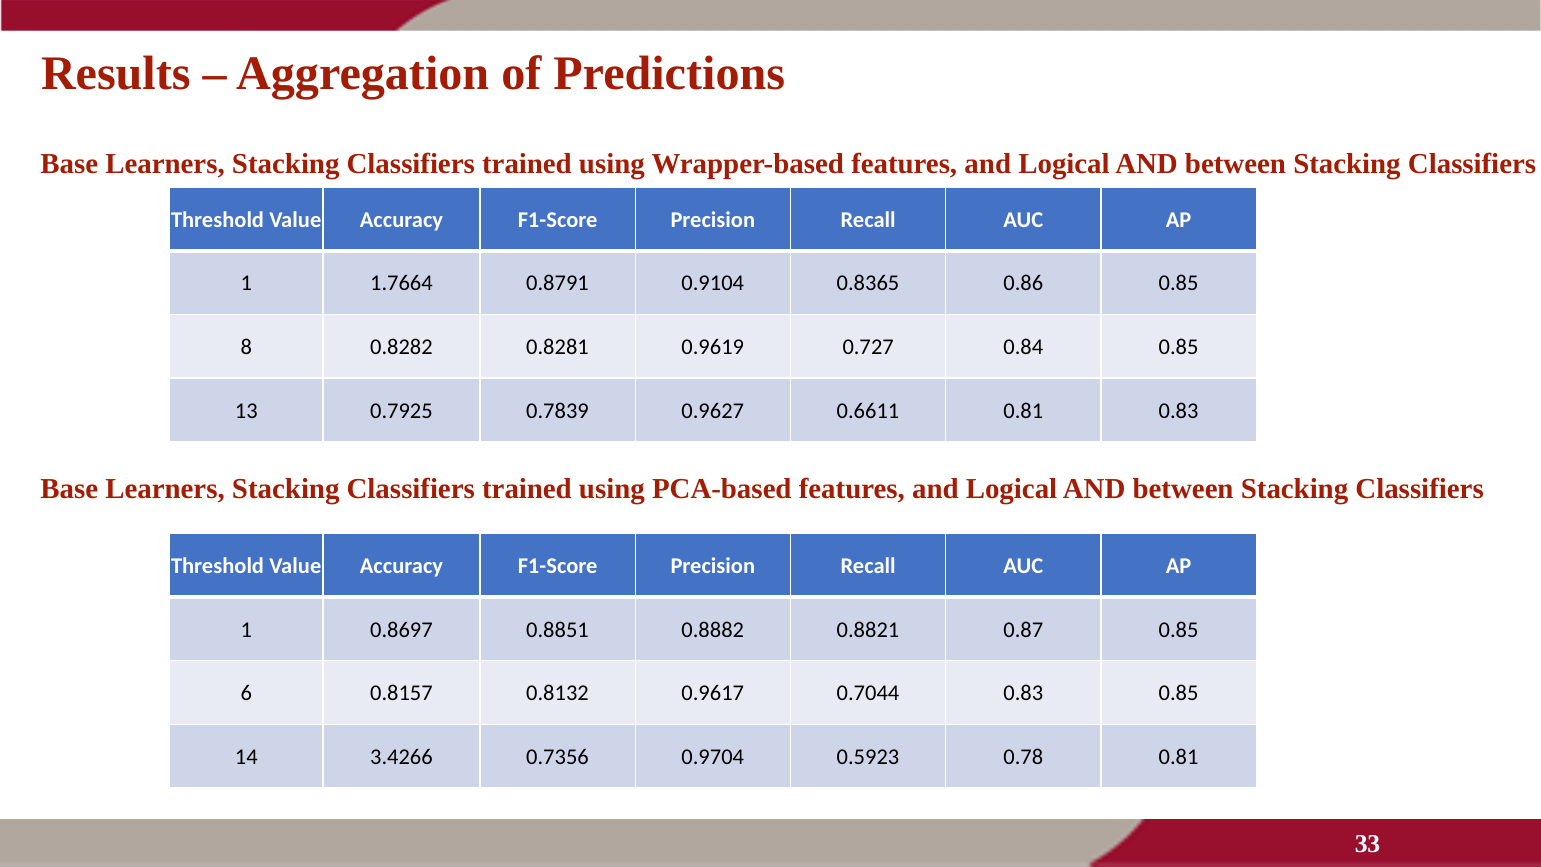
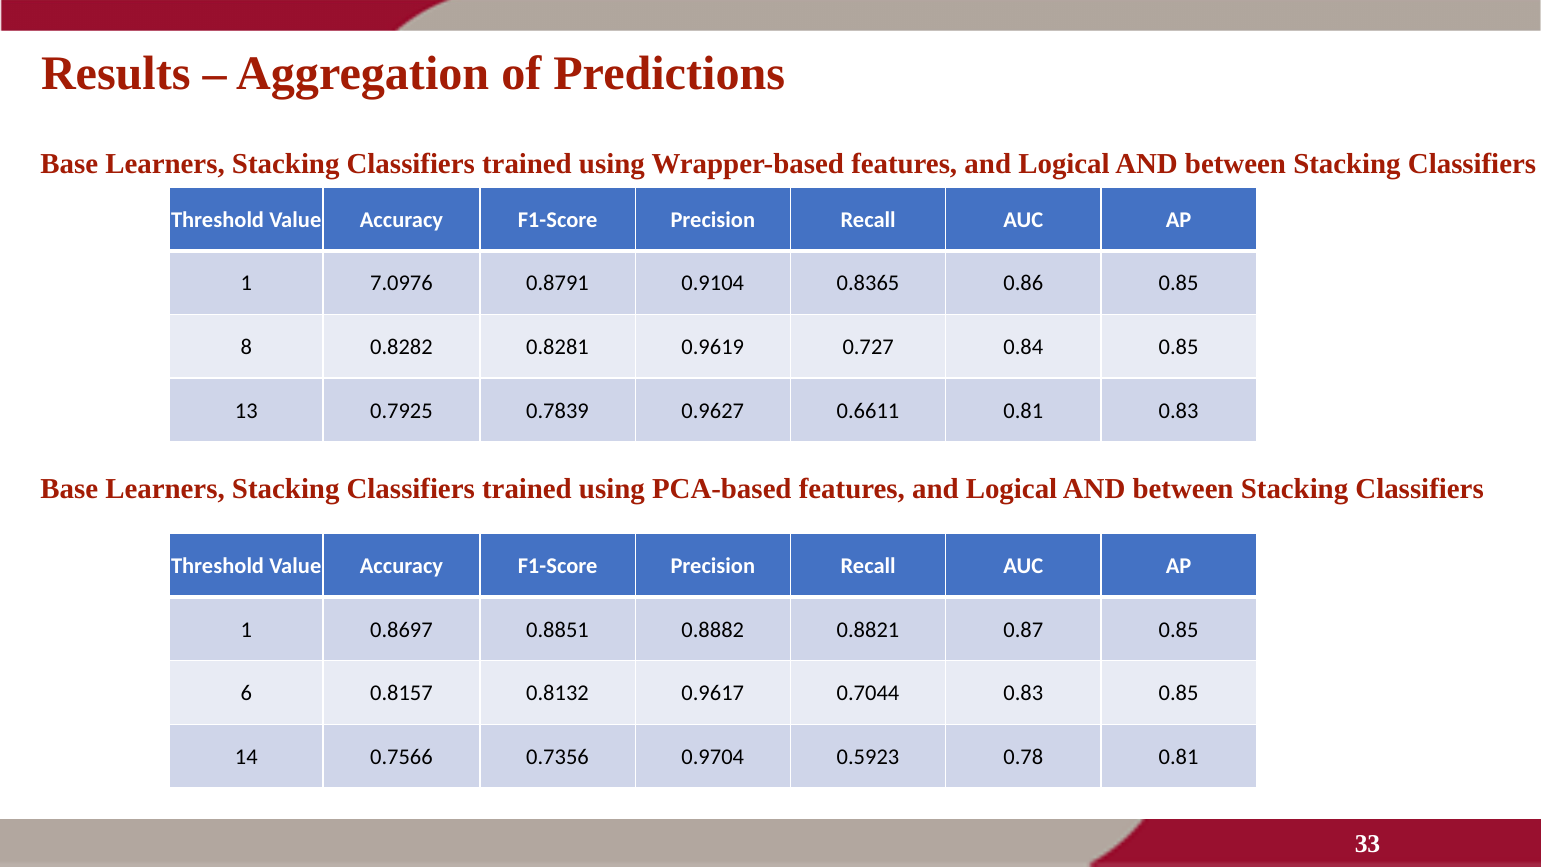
1.7664: 1.7664 -> 7.0976 (401, 283)
3.4266: 3.4266 -> 0.7566 (401, 757)
